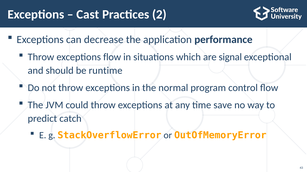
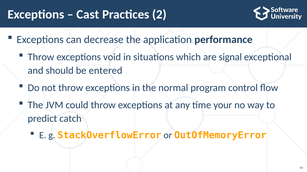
exceptions flow: flow -> void (112, 57)
runtime: runtime -> entered (106, 71)
save: save -> your (223, 106)
